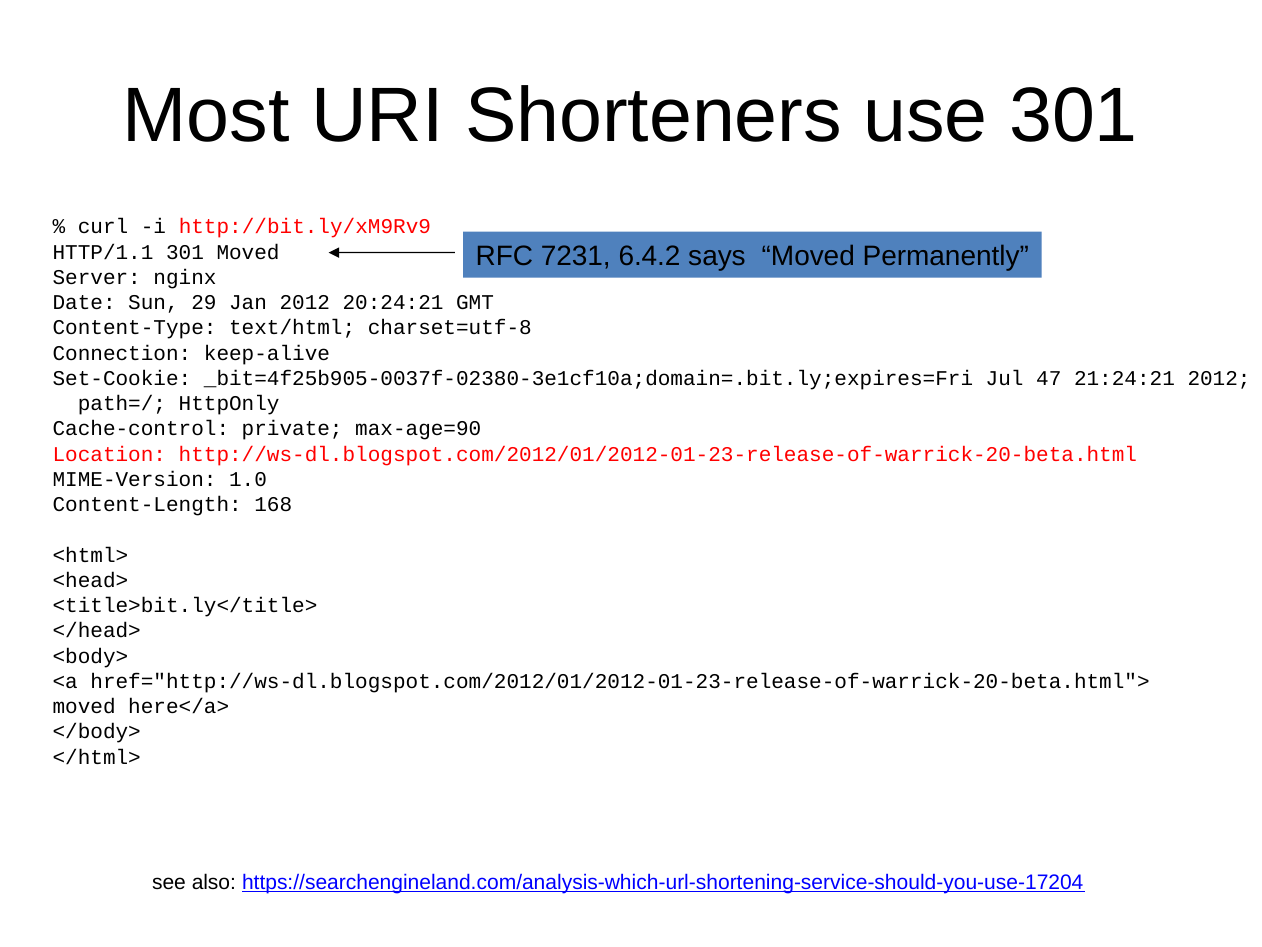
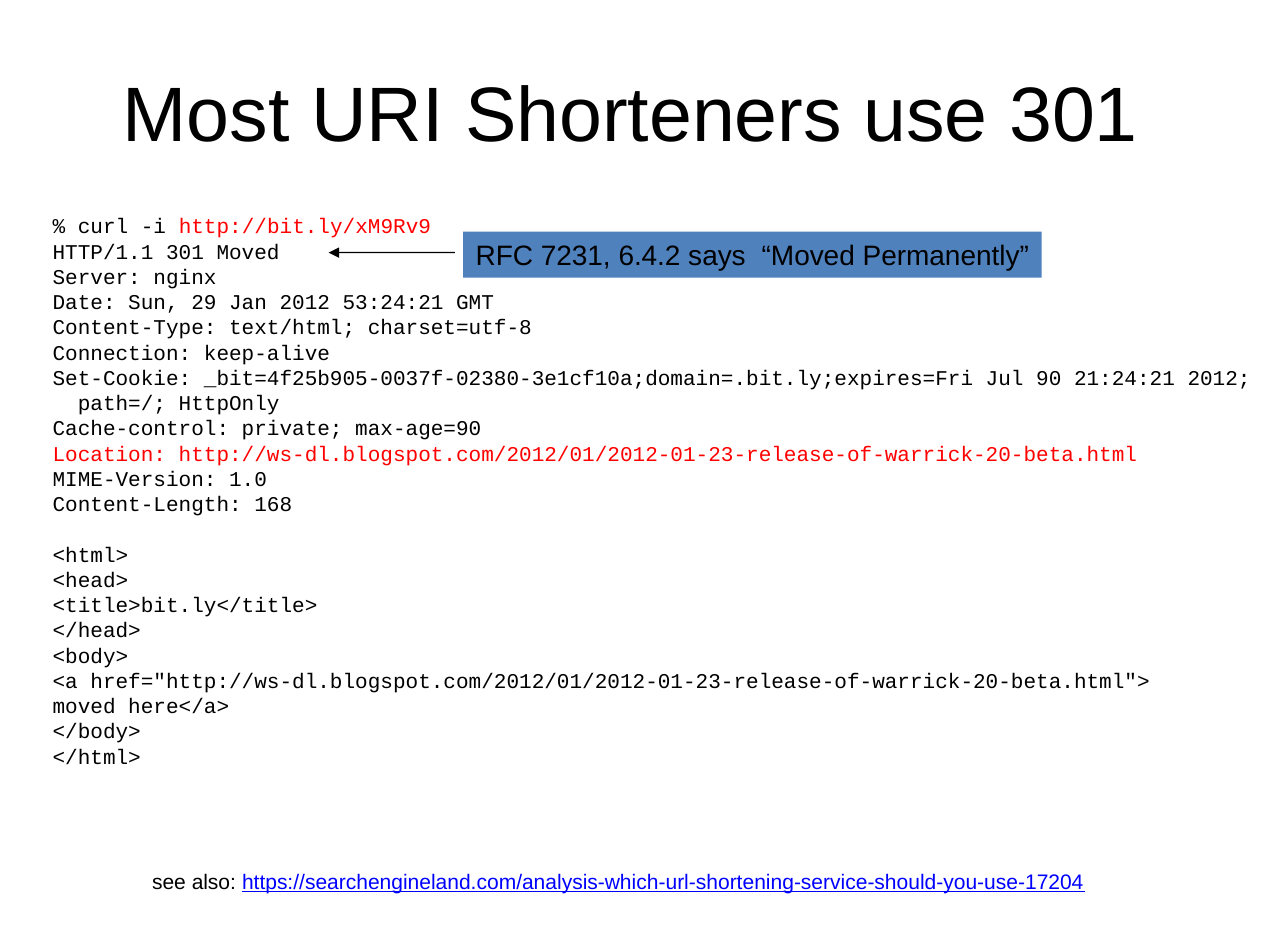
20:24:21: 20:24:21 -> 53:24:21 (393, 303)
47: 47 -> 90 (1049, 378)
